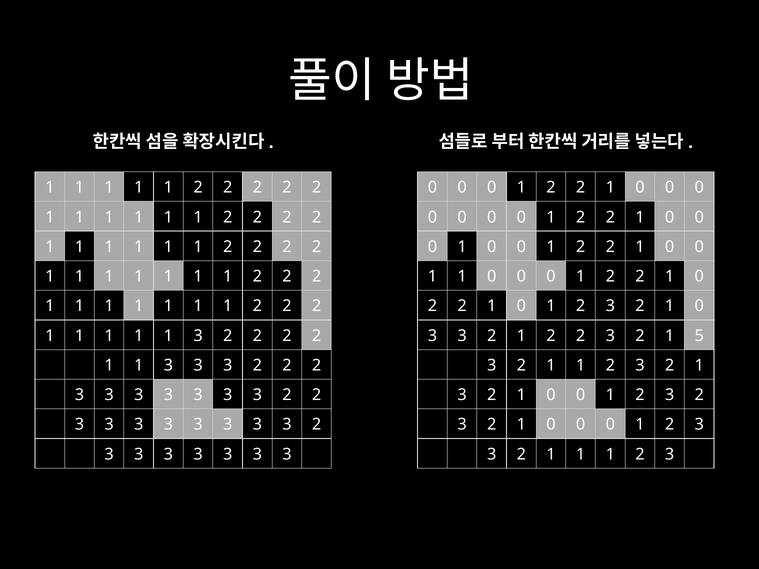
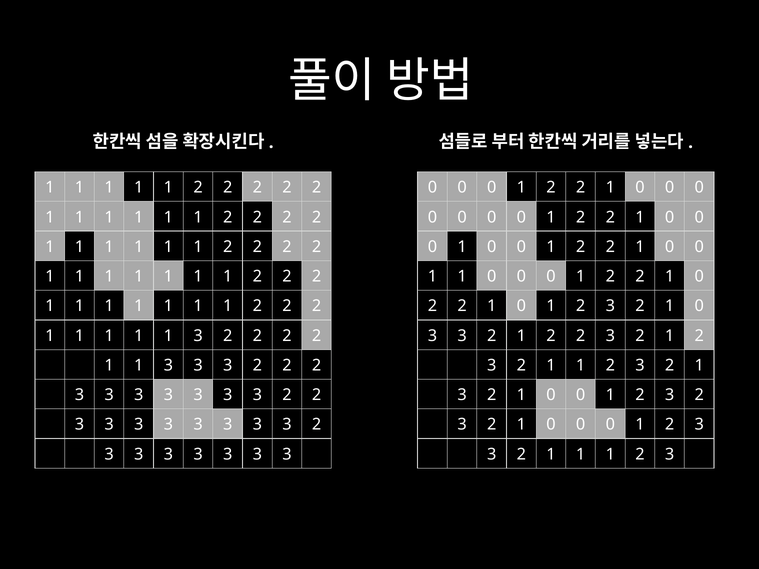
5: 5 -> 2 (699, 336)
